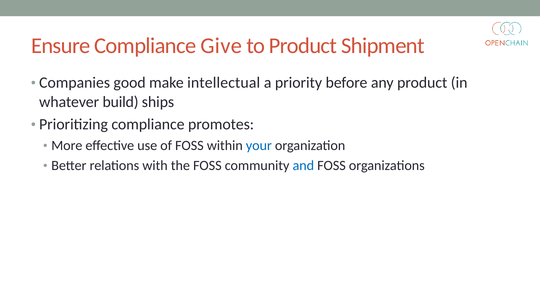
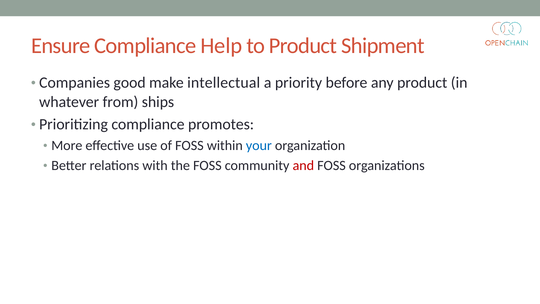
Give: Give -> Help (221, 46)
build: build -> from (120, 102)
and colour: blue -> red (303, 165)
